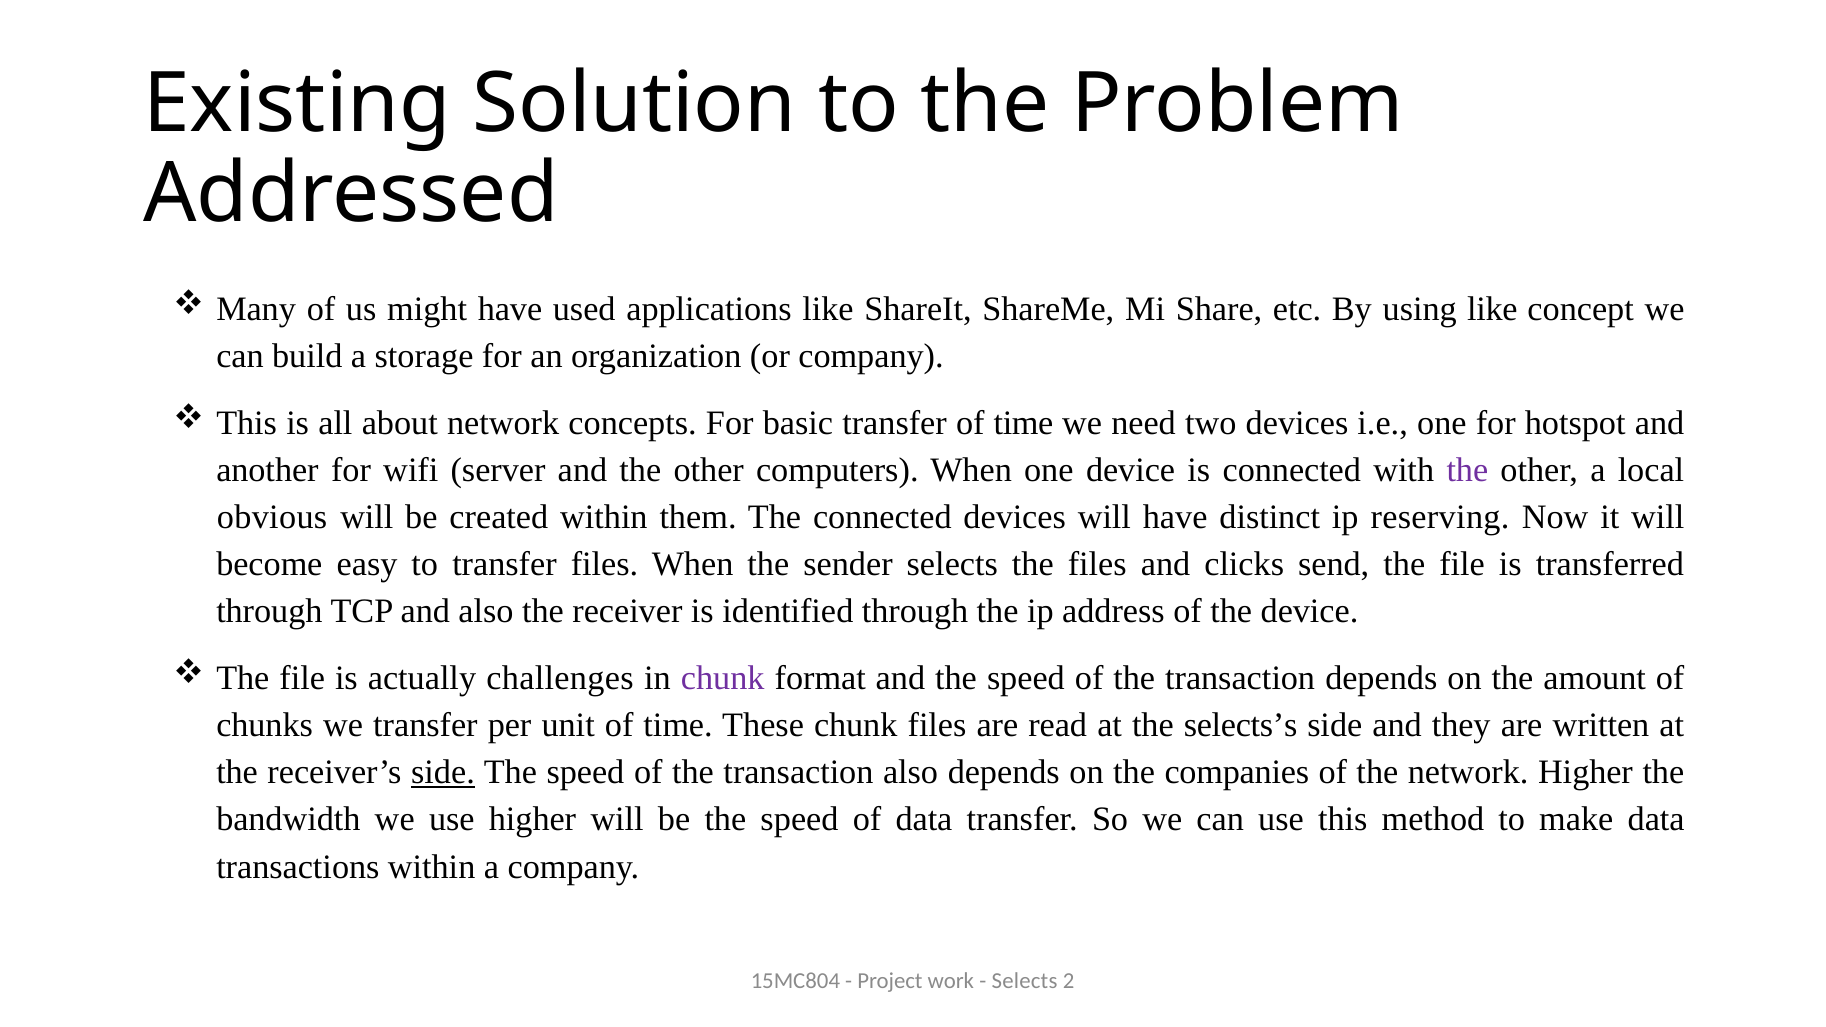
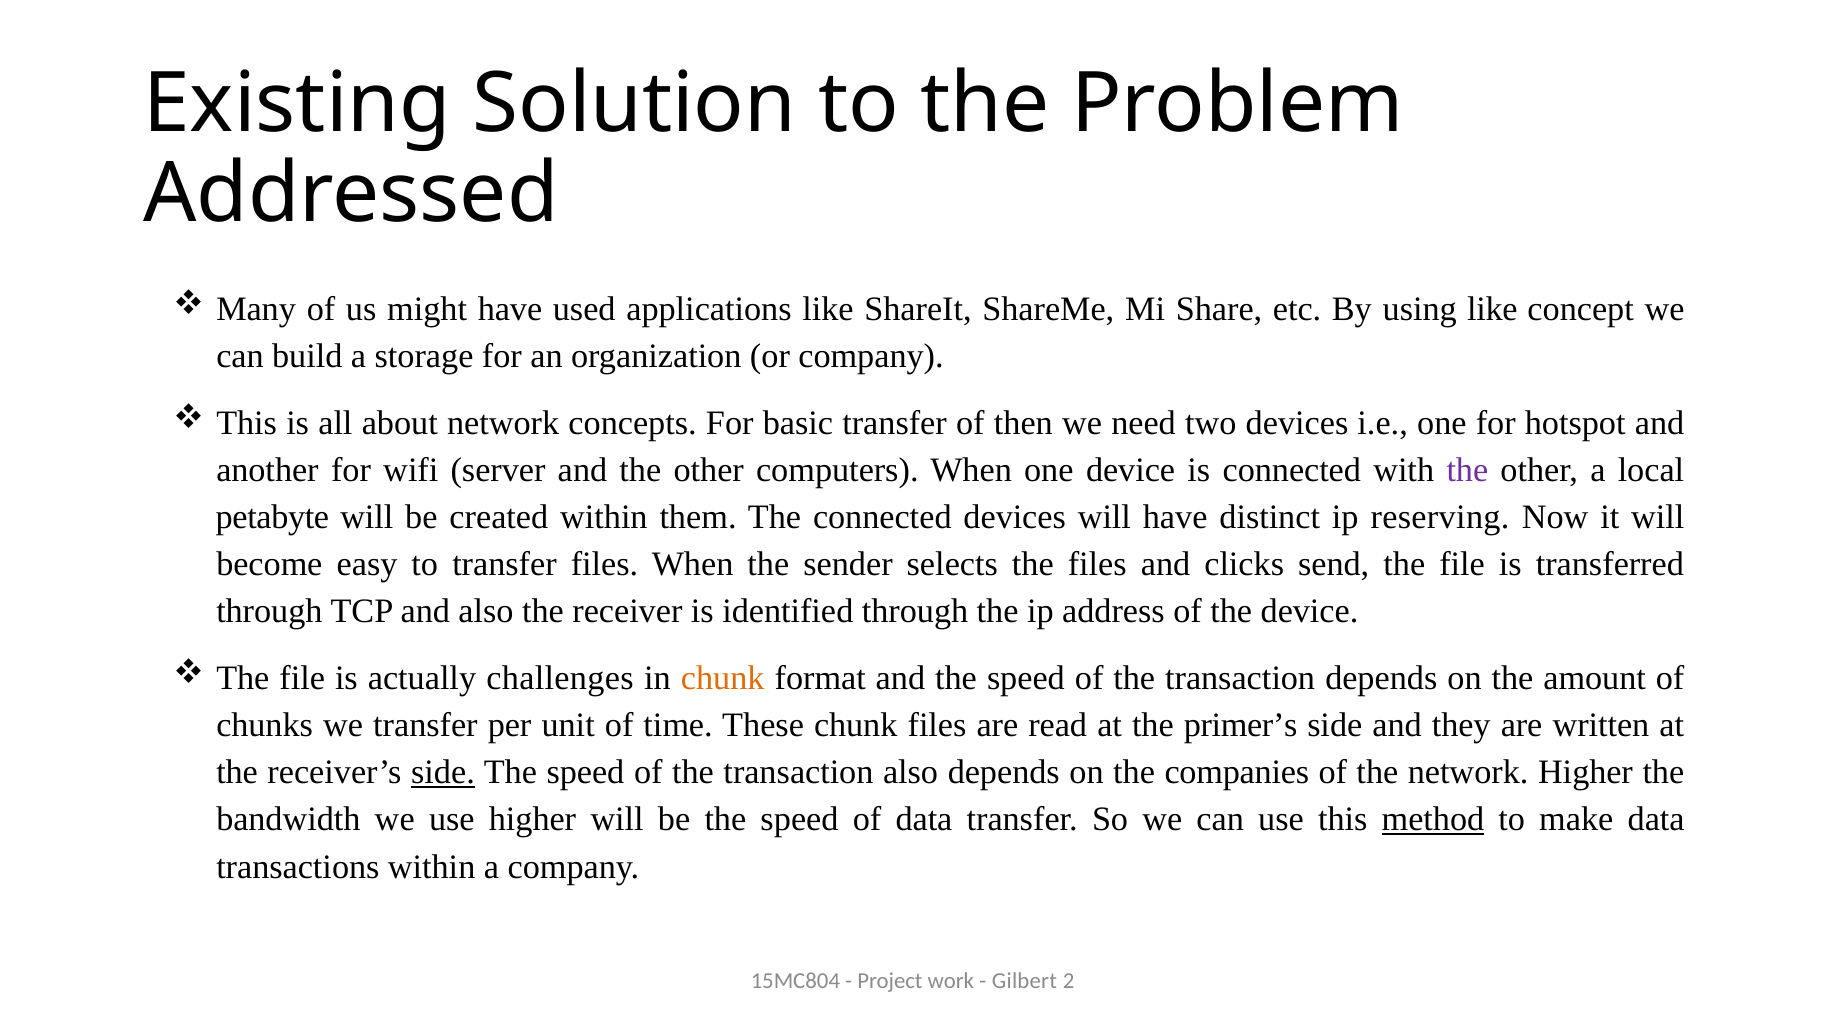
transfer of time: time -> then (1023, 423)
obvious: obvious -> petabyte (272, 517)
chunk colour: purple -> orange (723, 678)
selects’s: selects’s -> primer’s (1241, 725)
method underline: none -> present (1433, 820)
Selects: Selects -> Gilbert (1025, 981)
